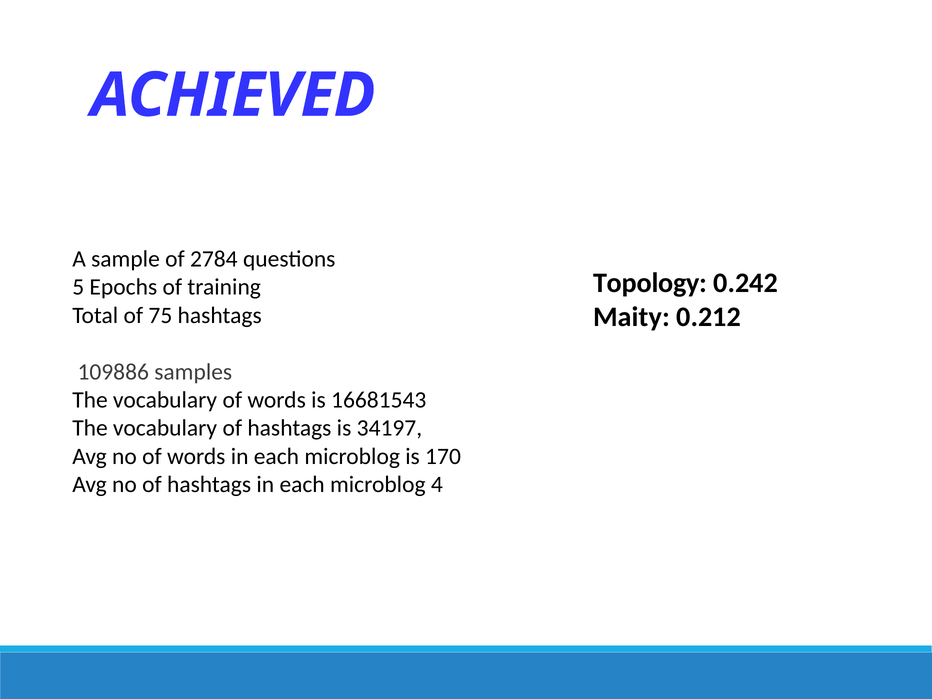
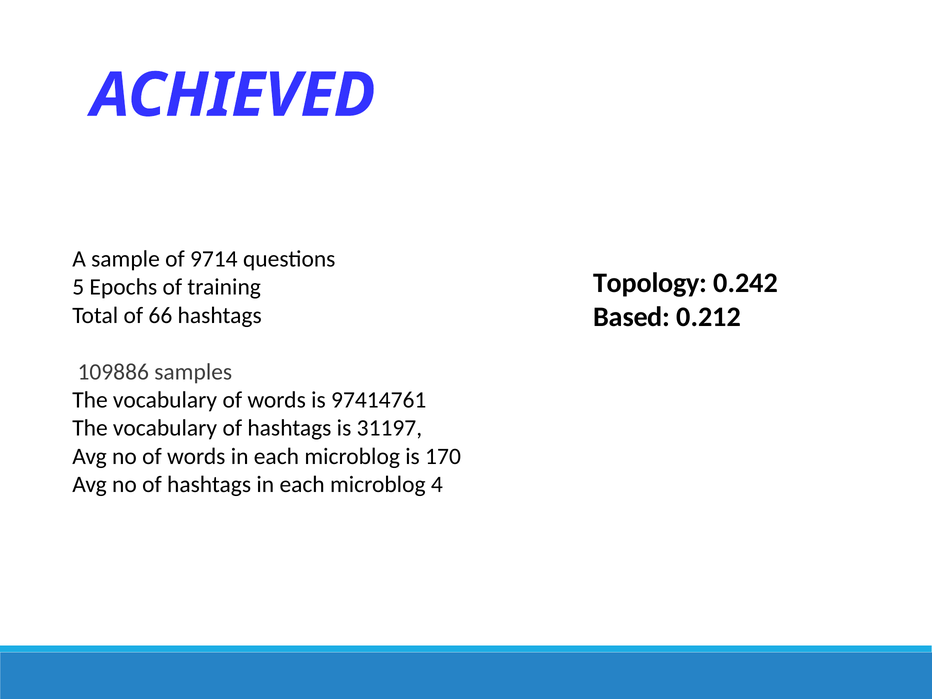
2784: 2784 -> 9714 (214, 259)
Maity: Maity -> Based (632, 317)
75: 75 -> 66 (160, 315)
16681543: 16681543 -> 97414761 (379, 400)
34197: 34197 -> 31197 (389, 428)
